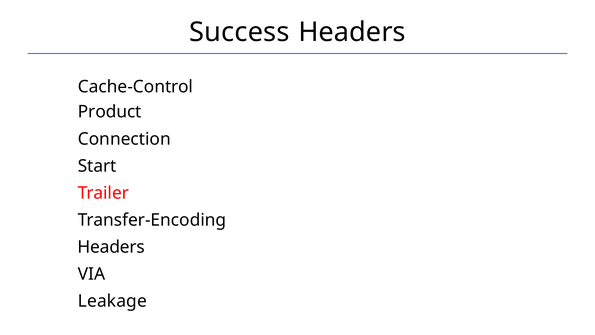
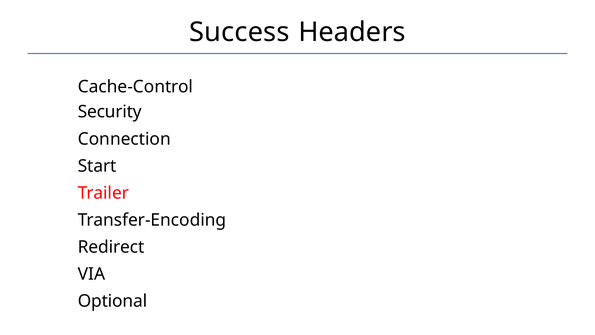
Product: Product -> Security (110, 112)
Headers: Headers -> Redirect (111, 247)
Leakage: Leakage -> Optional (113, 301)
